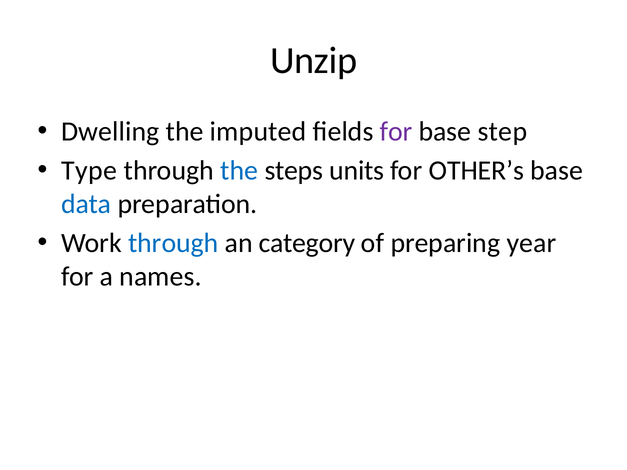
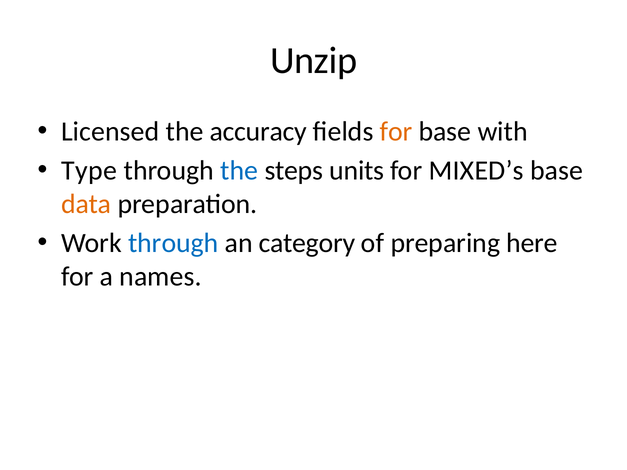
Dwelling: Dwelling -> Licensed (110, 132)
imputed: imputed -> accuracy (258, 132)
for colour: purple -> orange (396, 132)
step: step -> with (503, 132)
OTHER’s: OTHER’s -> MIXED’s (476, 171)
data colour: blue -> orange (86, 204)
year: year -> here (532, 243)
